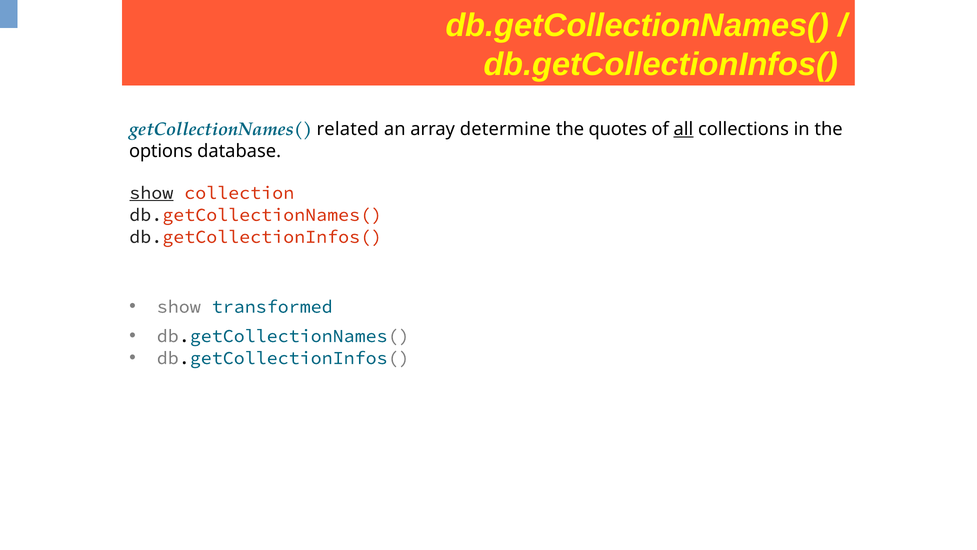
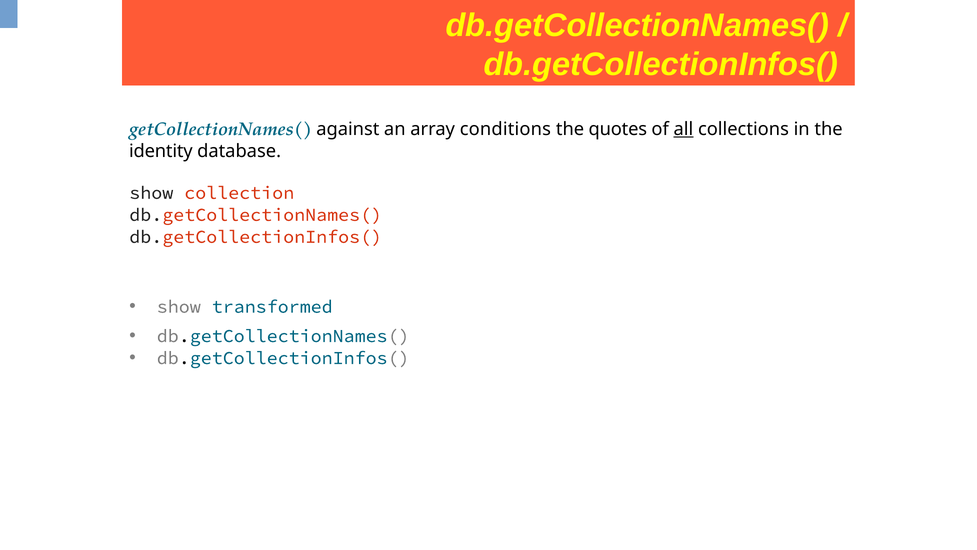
related: related -> against (348, 129)
determine: determine -> conditions (505, 129)
options: options -> identity (161, 151)
show underline: present -> none (151, 193)
